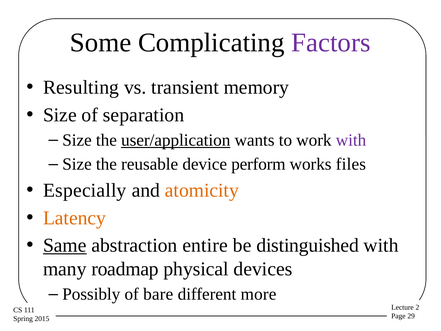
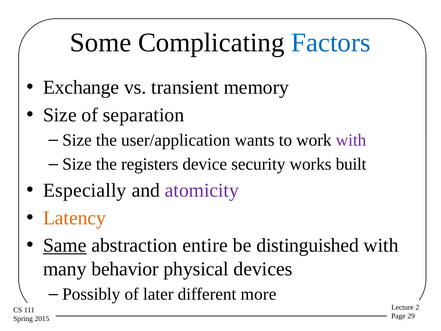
Factors colour: purple -> blue (331, 43)
Resulting: Resulting -> Exchange (81, 87)
user/application underline: present -> none (176, 140)
reusable: reusable -> registers (150, 164)
perform: perform -> security (258, 164)
files: files -> built (351, 164)
atomicity colour: orange -> purple (202, 190)
roadmap: roadmap -> behavior (125, 269)
bare: bare -> later (158, 294)
